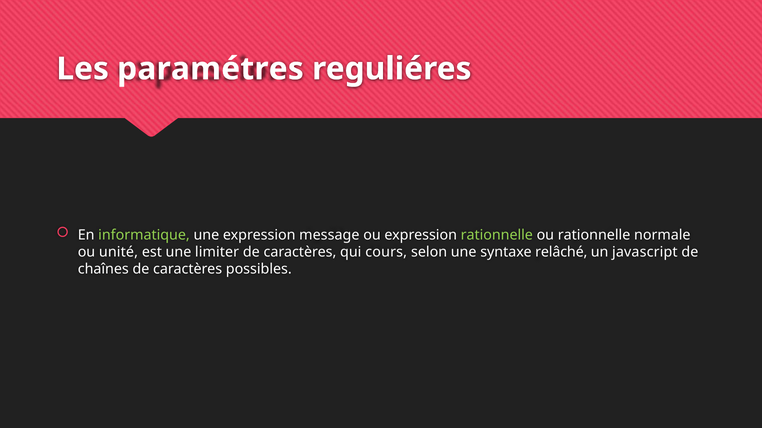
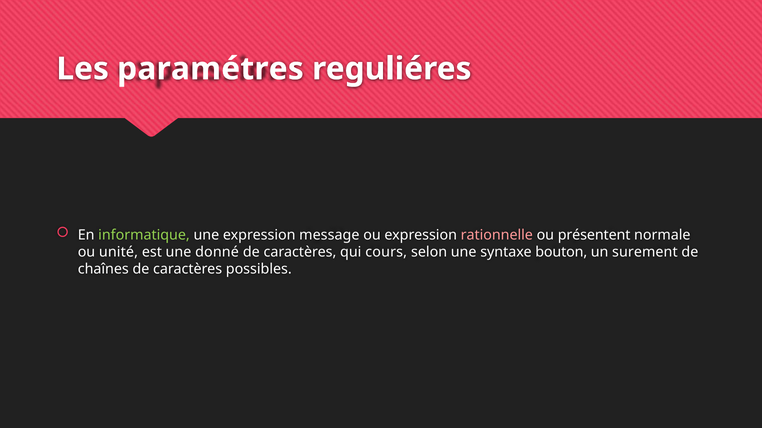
rationnelle colour: light green -> pink (497, 235)
ou rationnelle: rationnelle -> présentent (594, 235)
limiter: limiter -> donné (217, 252)
relâché: relâché -> bouton (561, 252)
javascript: javascript -> surement (645, 252)
